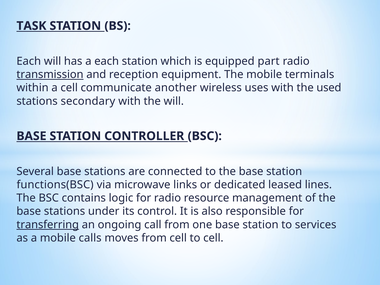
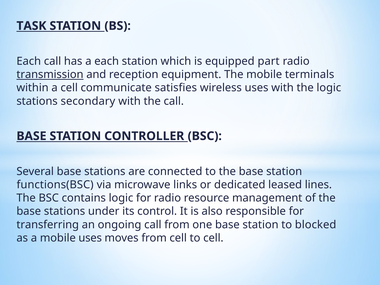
Each will: will -> call (53, 61)
another: another -> satisfies (176, 88)
the used: used -> logic (329, 88)
the will: will -> call (174, 101)
transferring underline: present -> none (48, 225)
services: services -> blocked (316, 225)
mobile calls: calls -> uses (90, 238)
